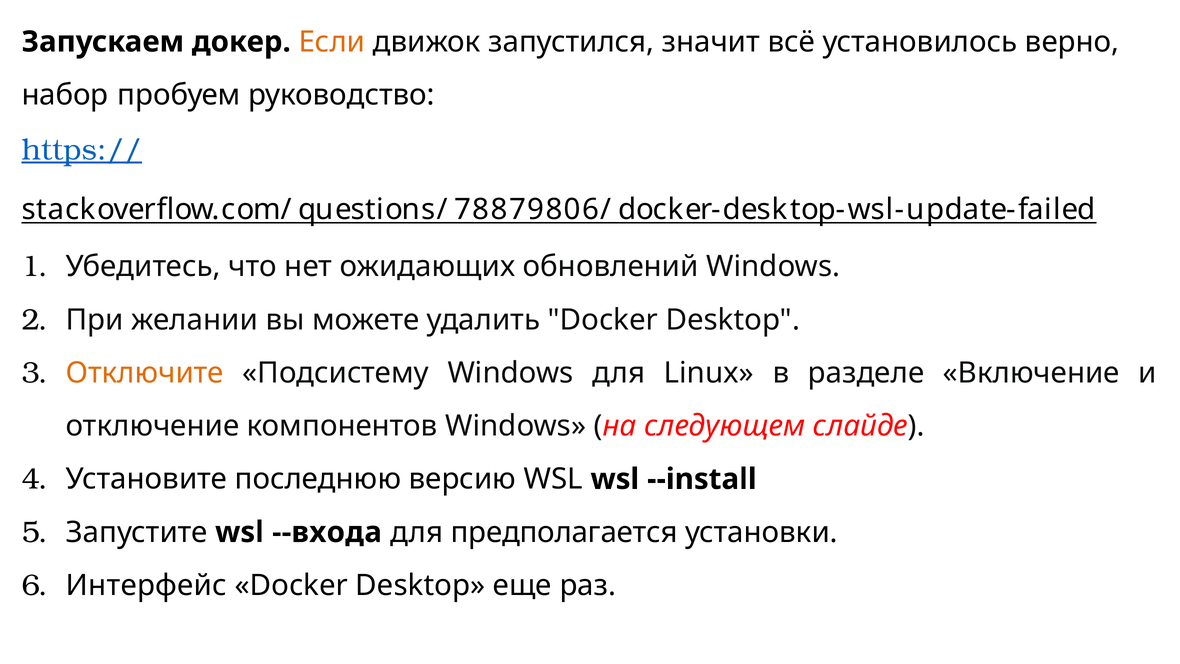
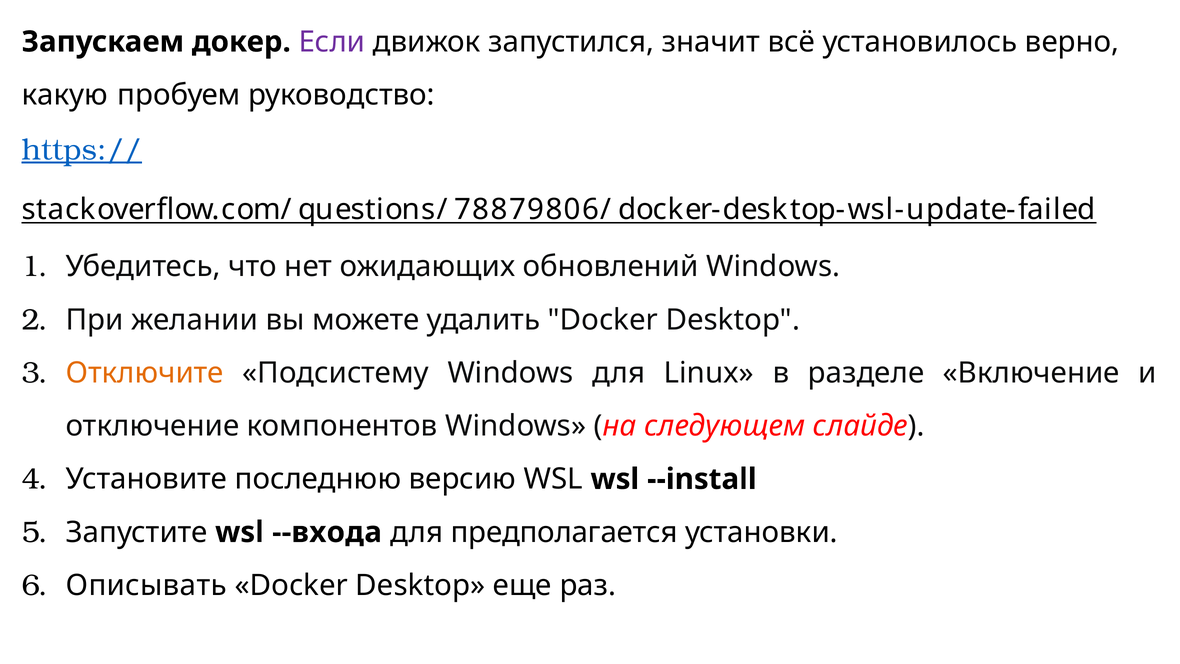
Если colour: orange -> purple (332, 42)
набор: набор -> какую (65, 95)
Интерфейс: Интерфейс -> Описывать (146, 585)
